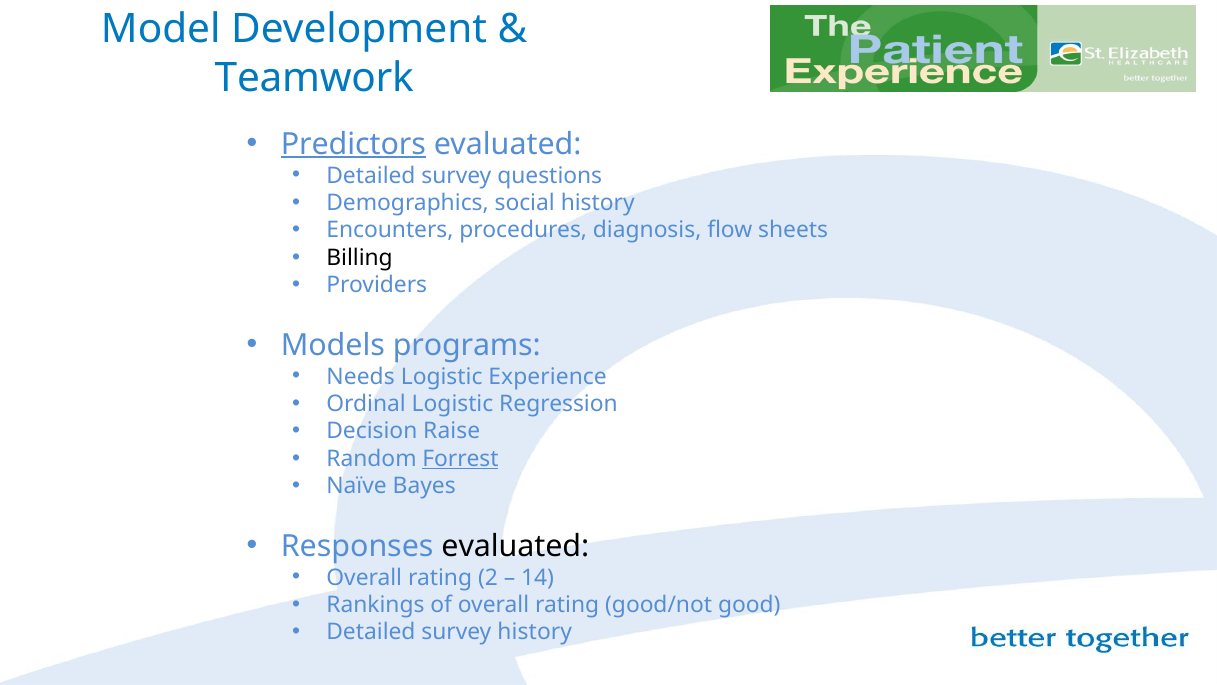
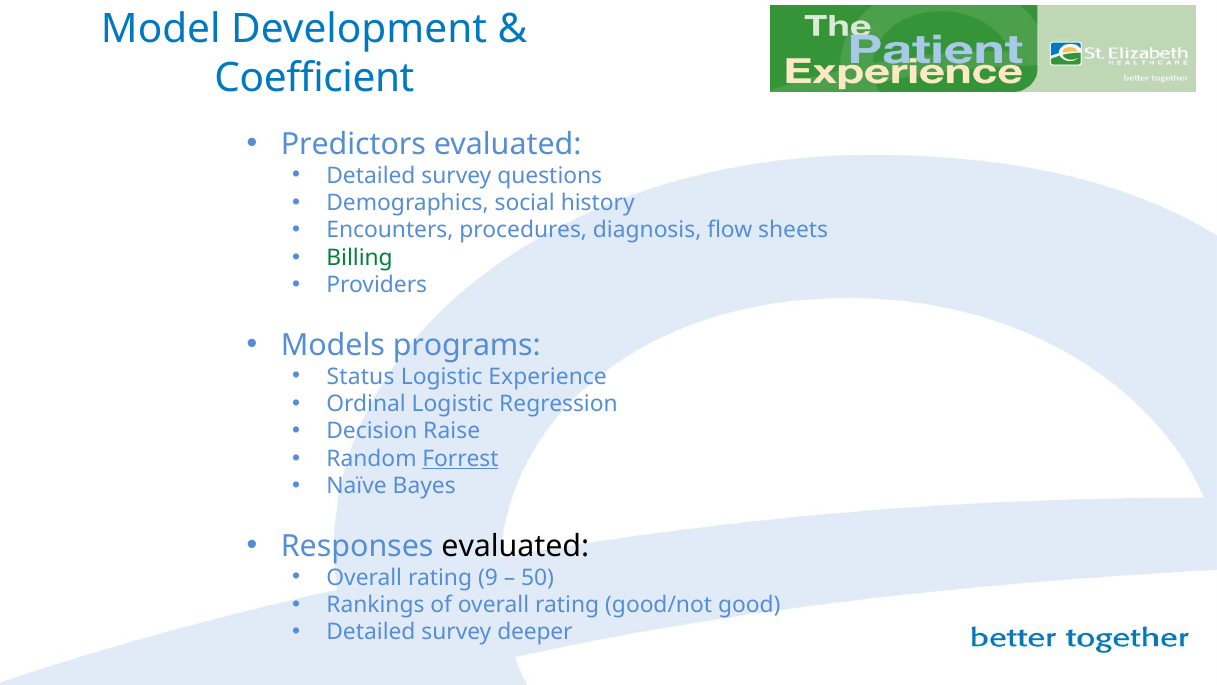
Teamwork: Teamwork -> Coefficient (314, 78)
Predictors underline: present -> none (353, 144)
Billing colour: black -> green (360, 258)
Needs: Needs -> Status (361, 376)
2: 2 -> 9 (488, 577)
14: 14 -> 50 (538, 577)
survey history: history -> deeper (535, 632)
